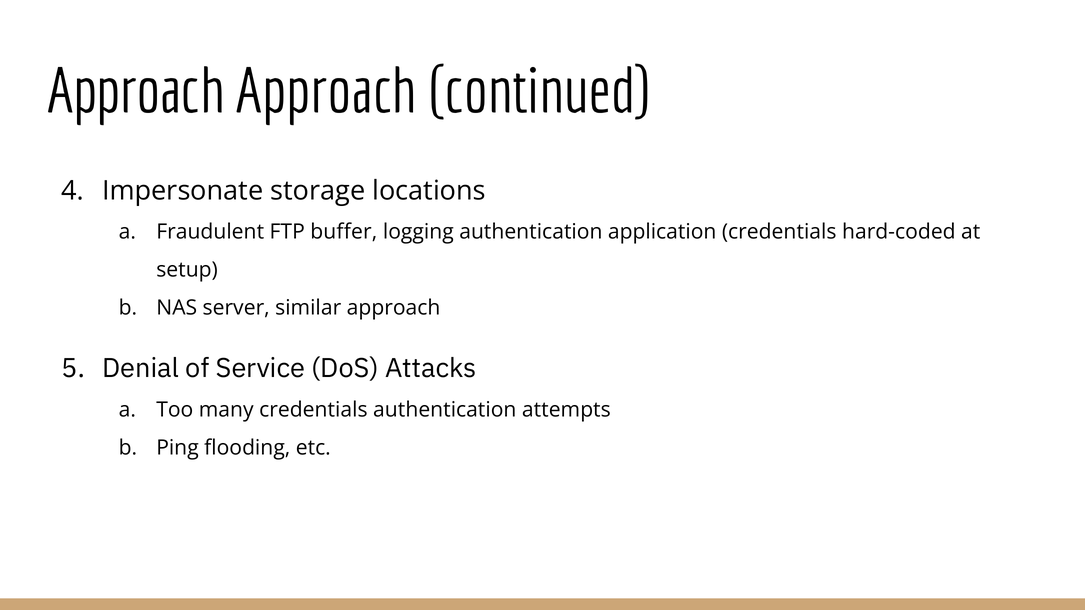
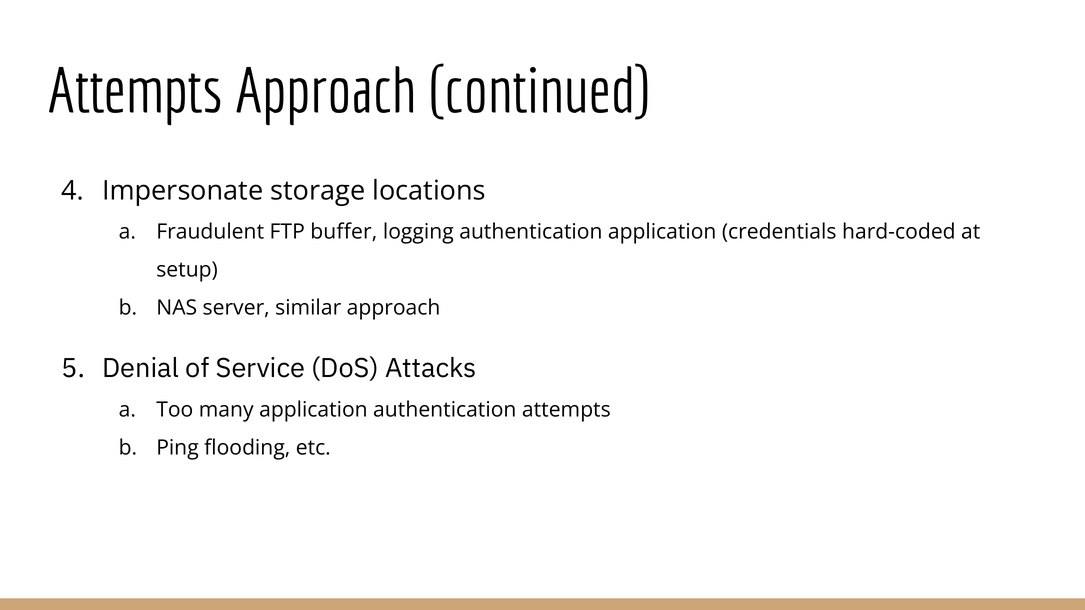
Approach: Approach -> Attempts (136, 92)
many credentials: credentials -> application (313, 410)
